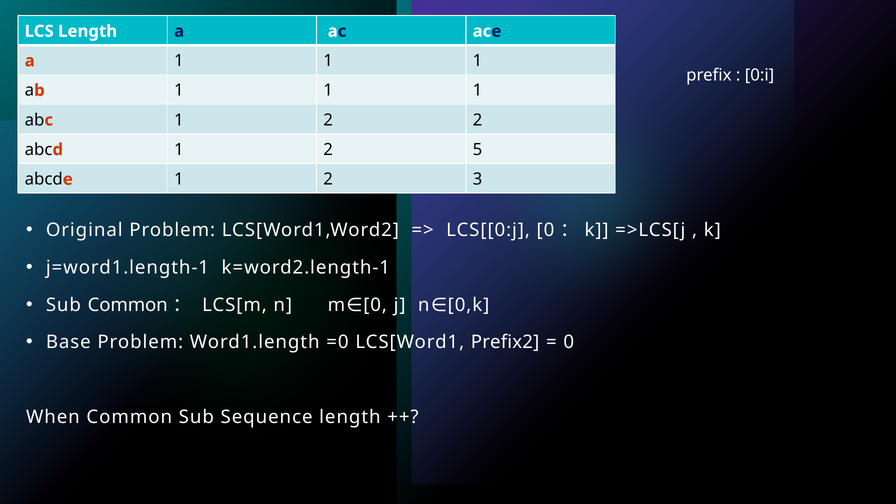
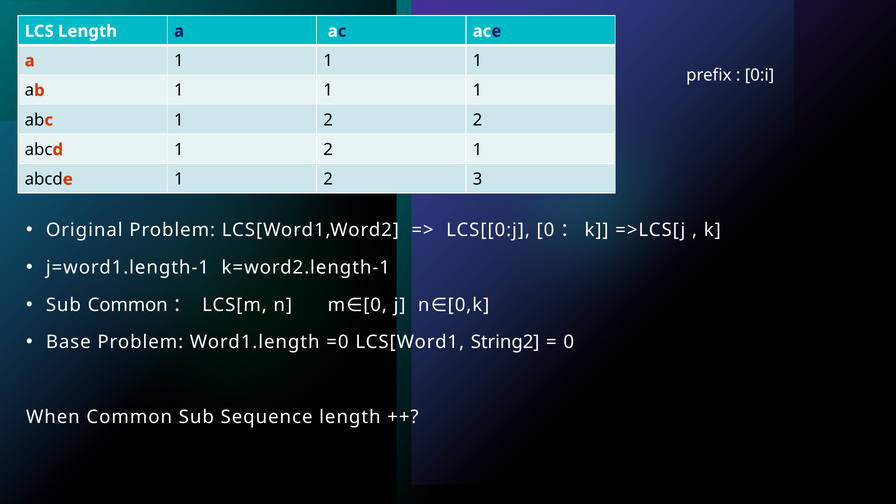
2 5: 5 -> 1 (477, 150)
Prefix2: Prefix2 -> String2 (505, 342)
